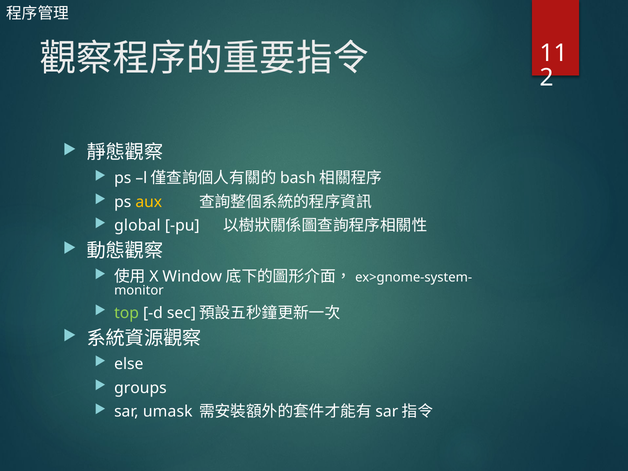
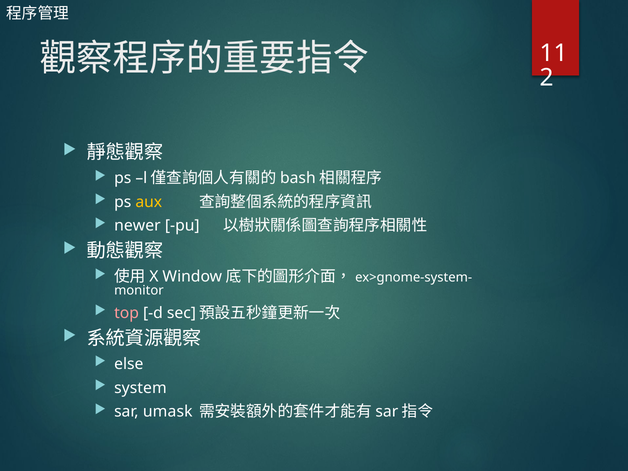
global: global -> newer (137, 226)
top colour: light green -> pink (127, 313)
groups: groups -> system (140, 388)
